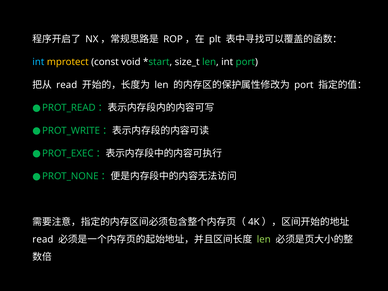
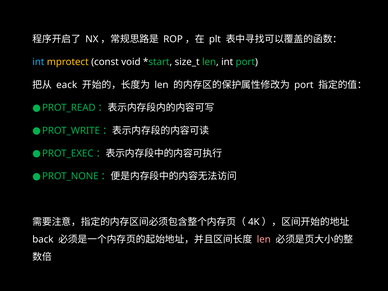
read: read -> eack (67, 85)
read: read -> back (43, 239)
len colour: light green -> pink (264, 239)
